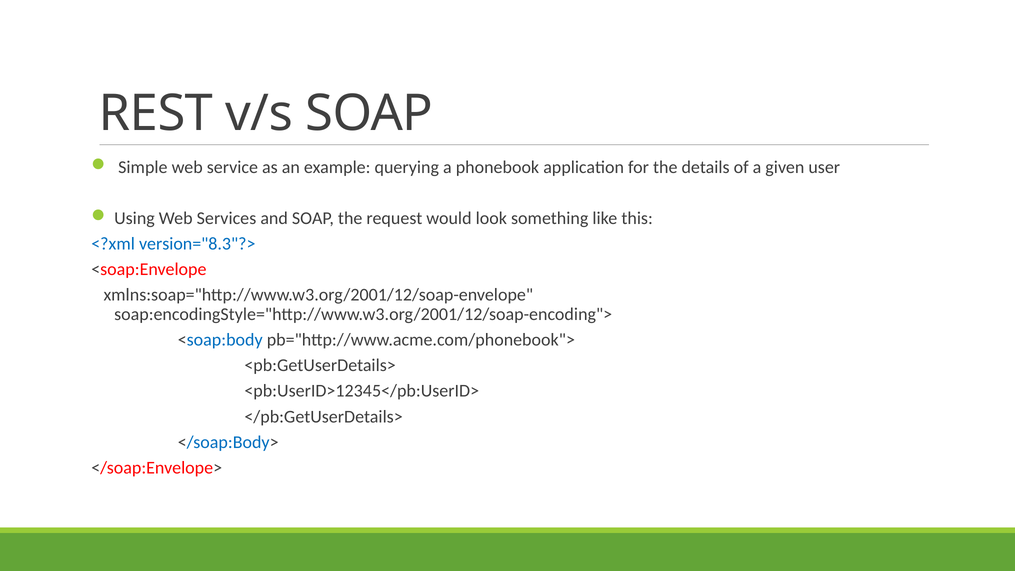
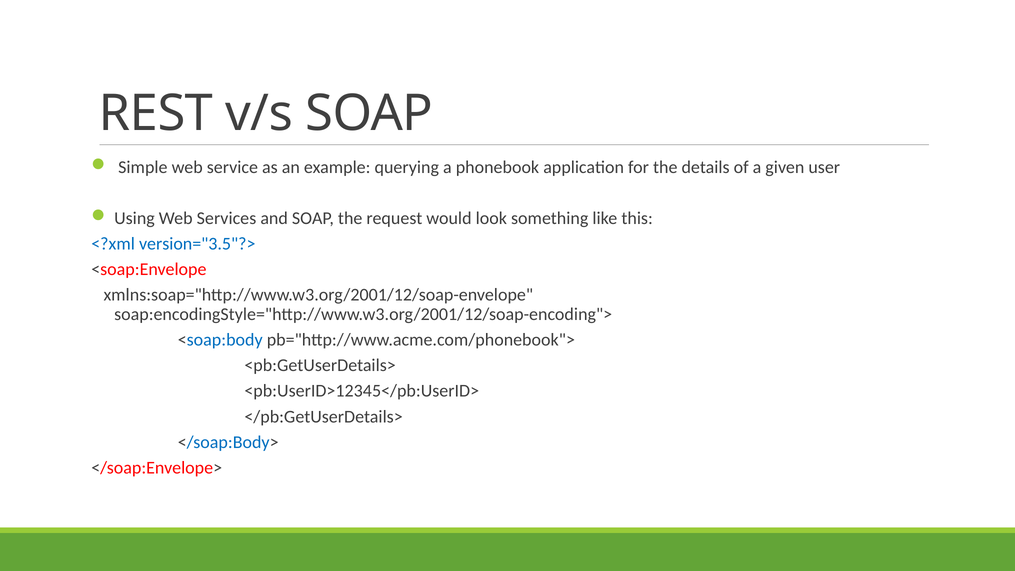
version="8.3"?>: version="8.3"?> -> version="3.5"?> (197, 244)
